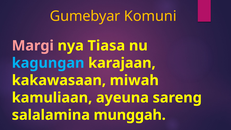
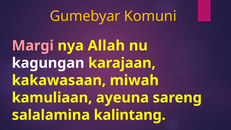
Tiasa: Tiasa -> Allah (106, 46)
kagungan colour: light blue -> white (48, 63)
munggah: munggah -> kalintang (130, 115)
